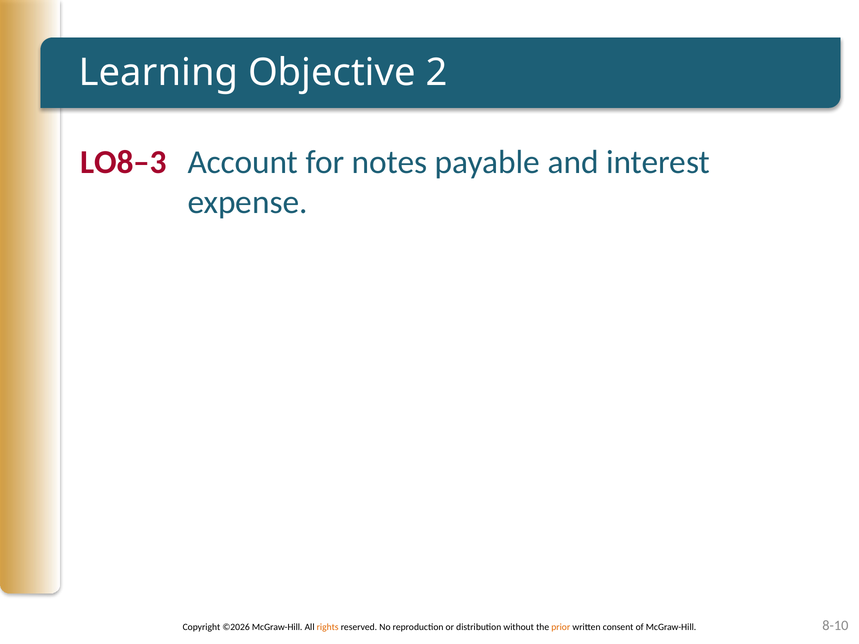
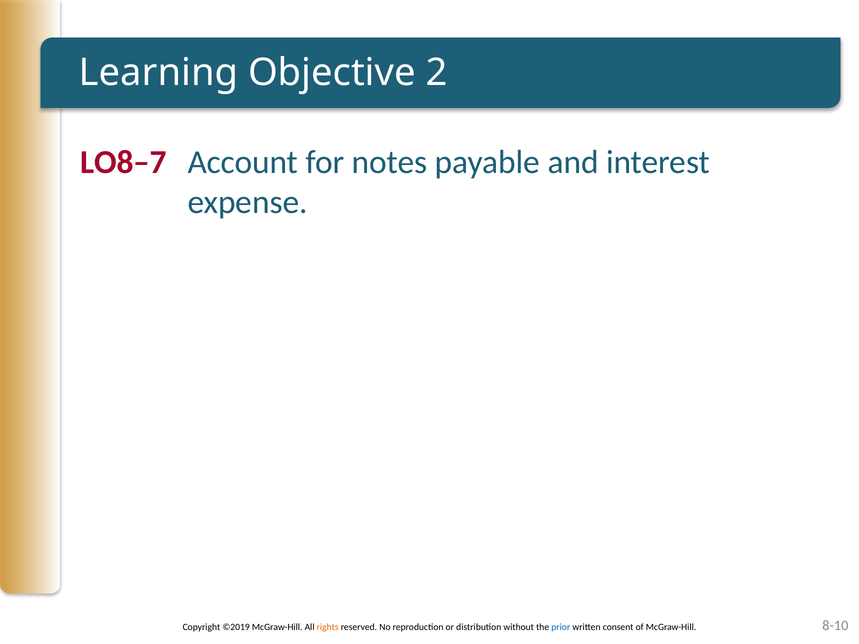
LO8–3: LO8–3 -> LO8–7 (123, 162)
©2026: ©2026 -> ©2019 (236, 627)
prior colour: orange -> blue (561, 627)
